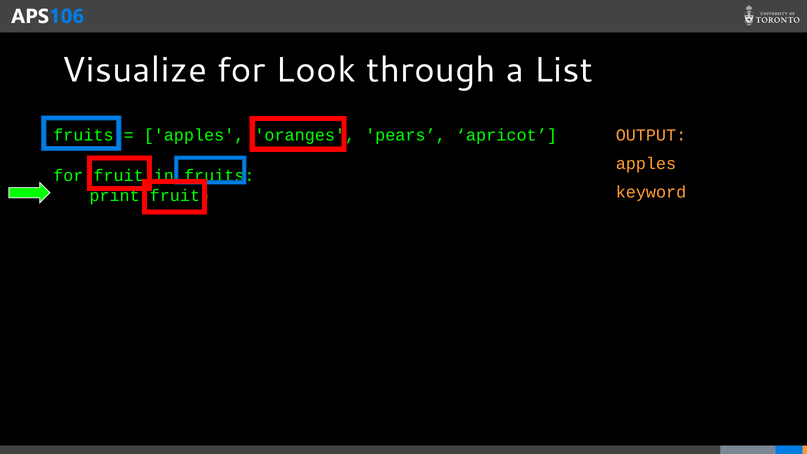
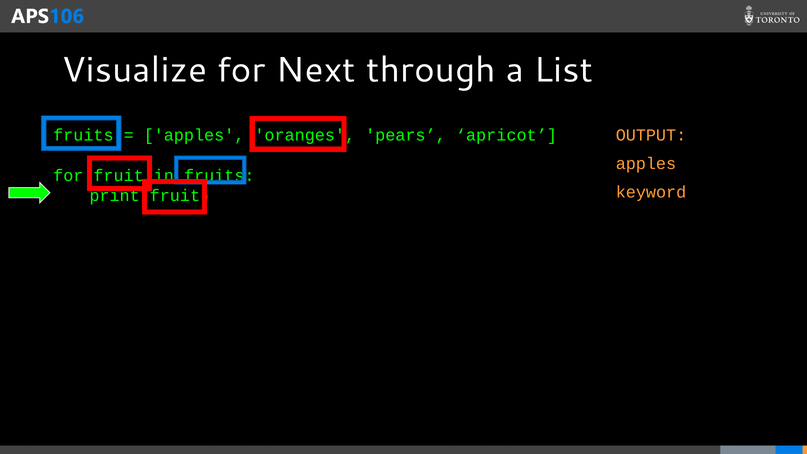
Look: Look -> Next (316, 70)
